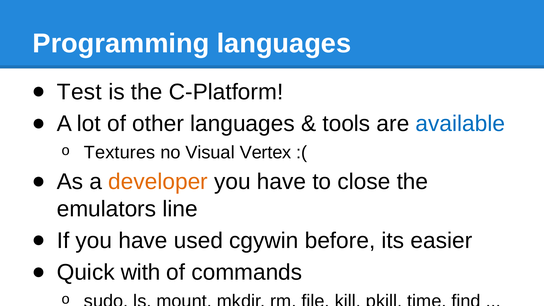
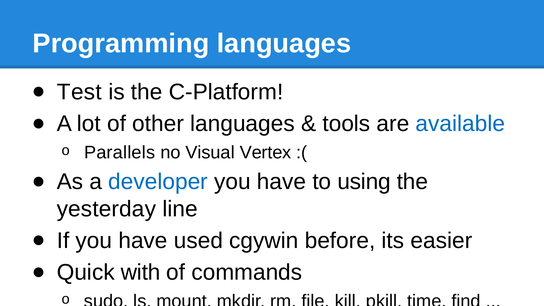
Textures: Textures -> Parallels (120, 152)
developer colour: orange -> blue (158, 182)
close: close -> using (364, 182)
emulators: emulators -> yesterday (106, 209)
